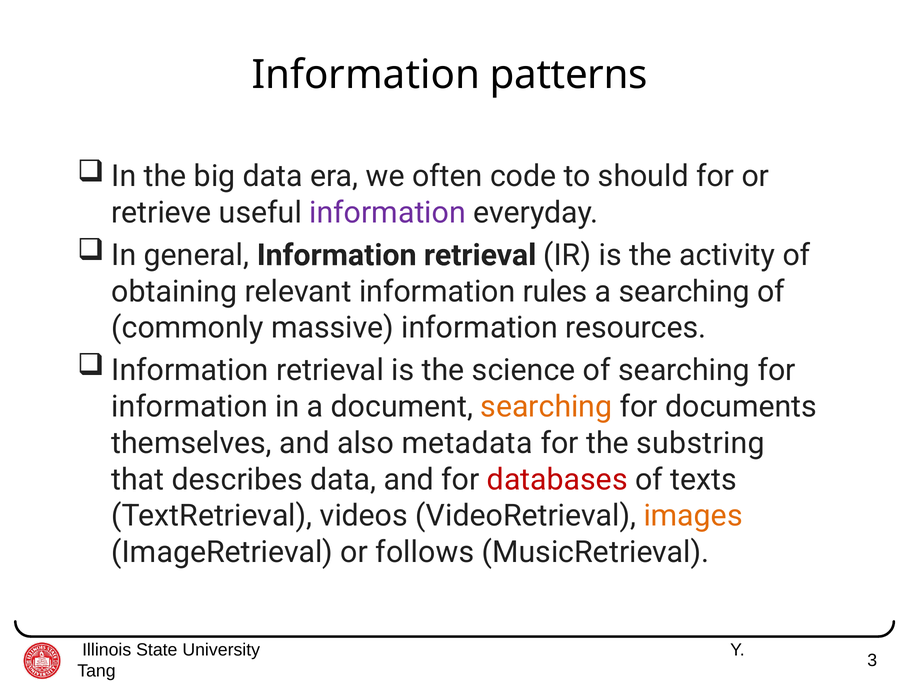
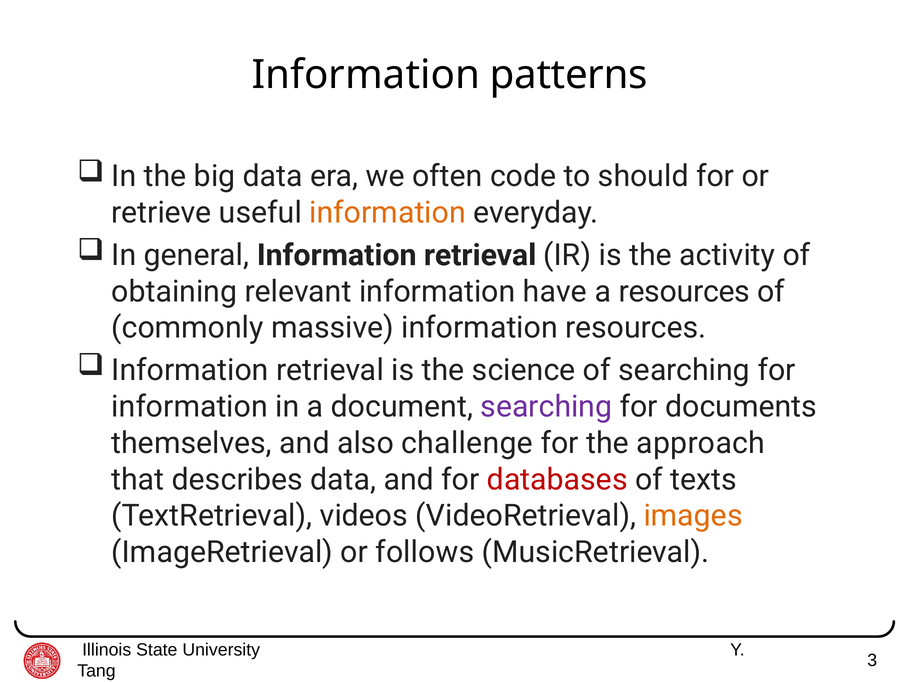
information colour: purple -> orange (388, 213)
rules: rules -> have (555, 292)
a searching: searching -> resources (684, 292)
searching colour: orange -> purple (546, 407)
metadata: metadata -> challenge (467, 443)
substring: substring -> approach (701, 443)
